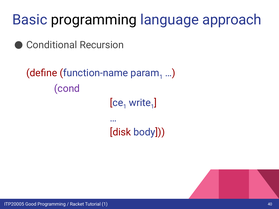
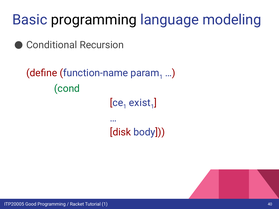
approach: approach -> modeling (232, 20)
cond colour: purple -> green (67, 89)
write: write -> exist (140, 103)
